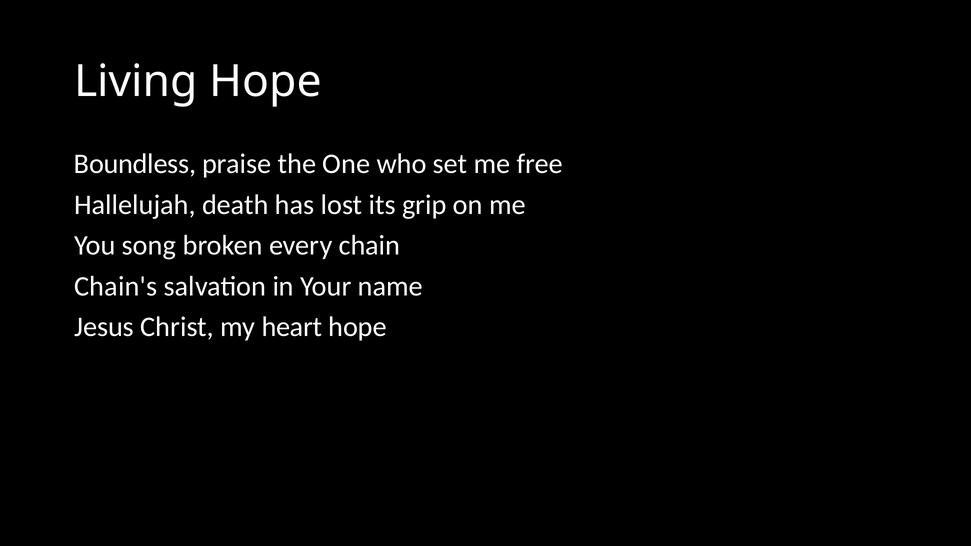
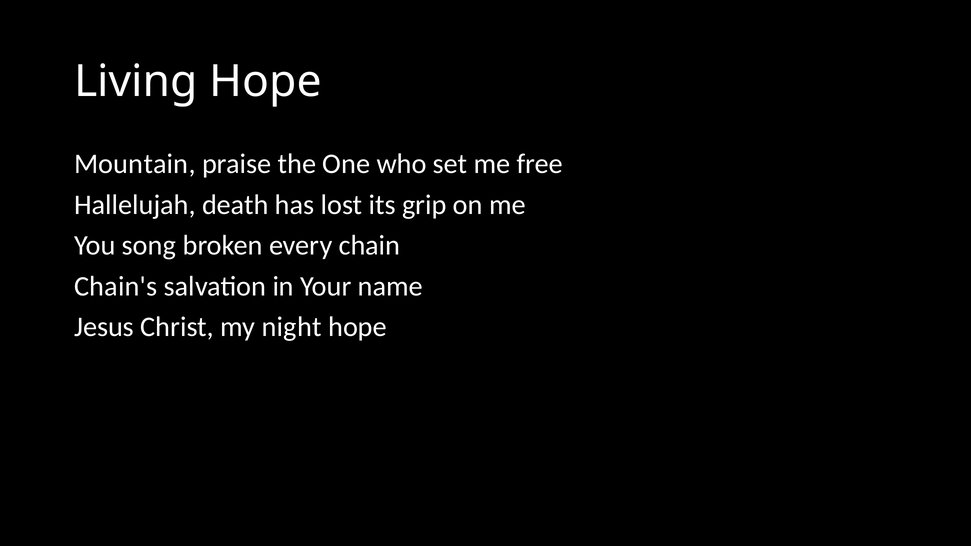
Boundless: Boundless -> Mountain (135, 164)
heart: heart -> night (292, 327)
